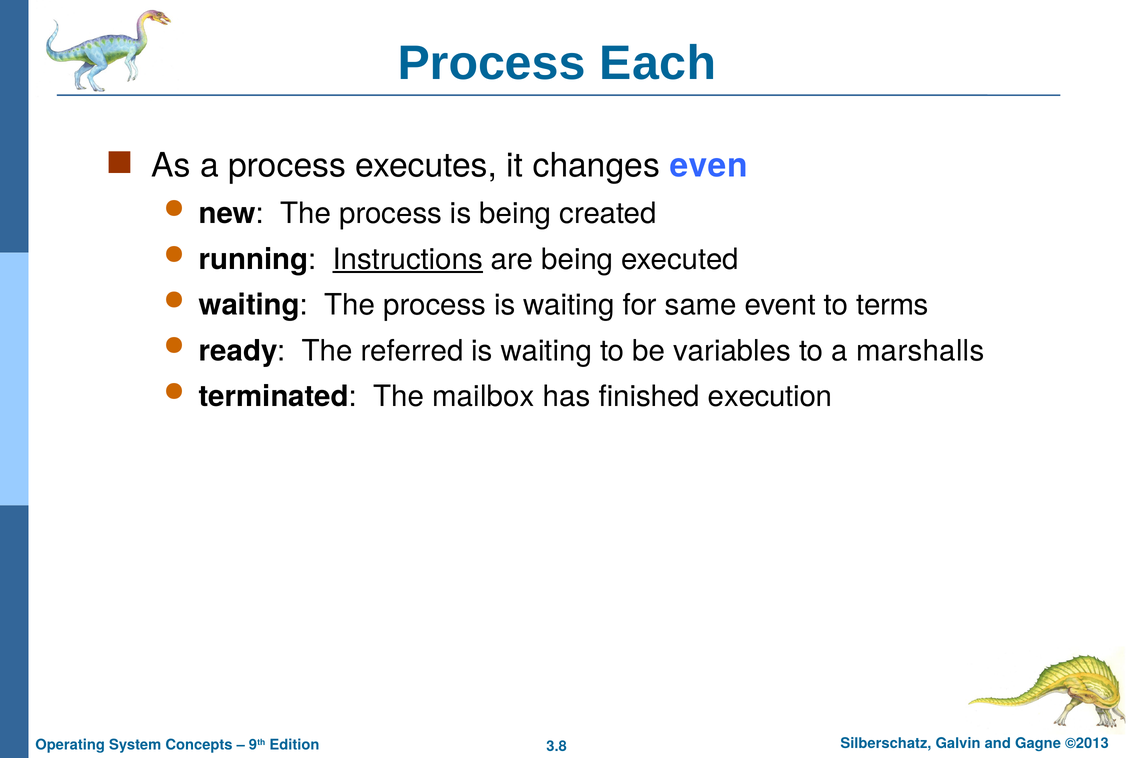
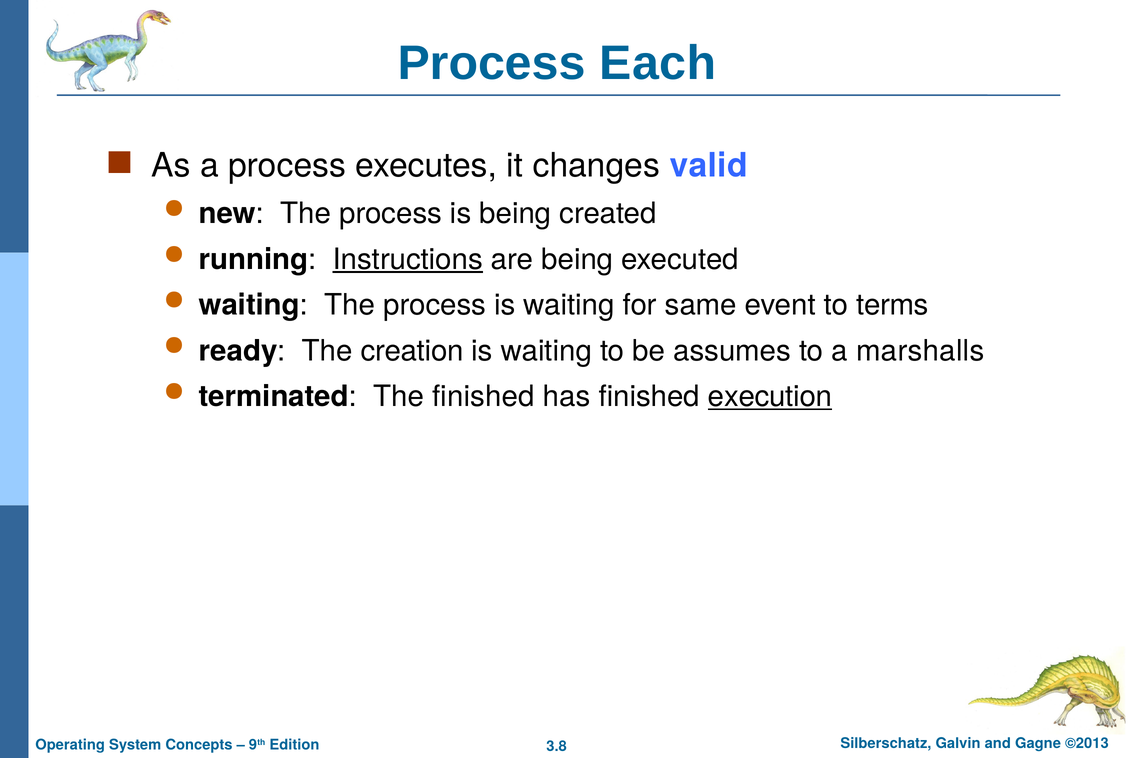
even: even -> valid (709, 166)
referred: referred -> creation (412, 351)
variables: variables -> assumes (732, 351)
The mailbox: mailbox -> finished (483, 396)
execution underline: none -> present (770, 396)
